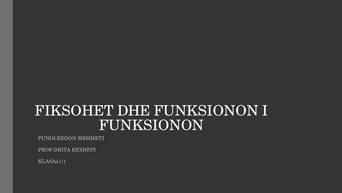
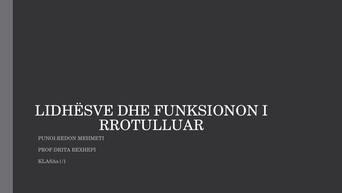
FIKSOHET: FIKSOHET -> LIDHËSVE (74, 111)
FUNKSIONON: FUNKSIONON -> RROTULLUAR (151, 125)
